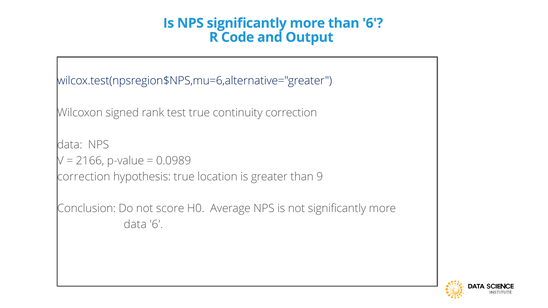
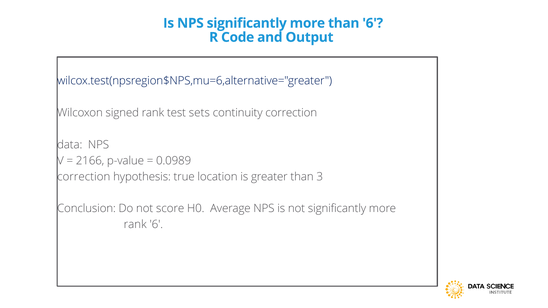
test true: true -> sets (199, 113)
9: 9 -> 3 (320, 177)
data: data -> rank (135, 225)
